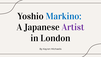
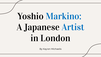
Artist colour: purple -> blue (73, 27)
